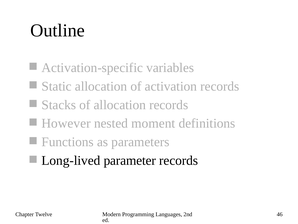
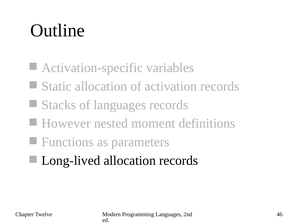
of allocation: allocation -> languages (120, 105)
Long-lived parameter: parameter -> allocation (130, 160)
